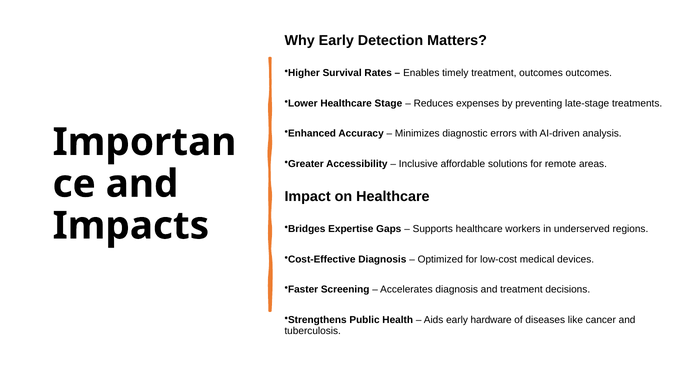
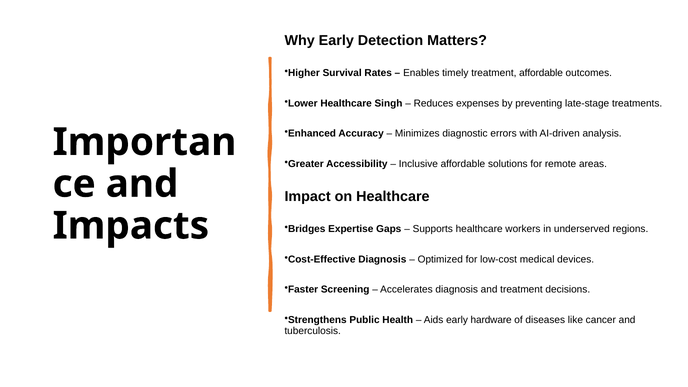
treatment outcomes: outcomes -> affordable (541, 73)
Stage: Stage -> Singh (388, 103)
